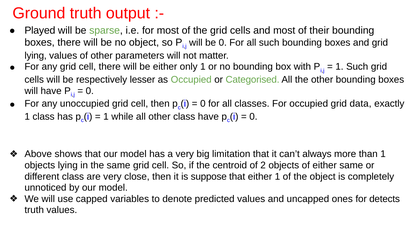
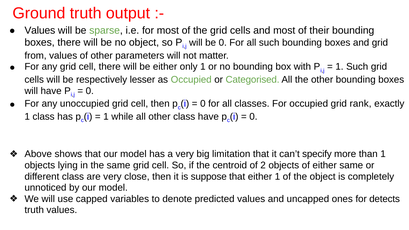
Played: Played -> Values (40, 31)
lying: lying -> from (36, 56)
data: data -> rank (361, 104)
always: always -> specify (317, 154)
